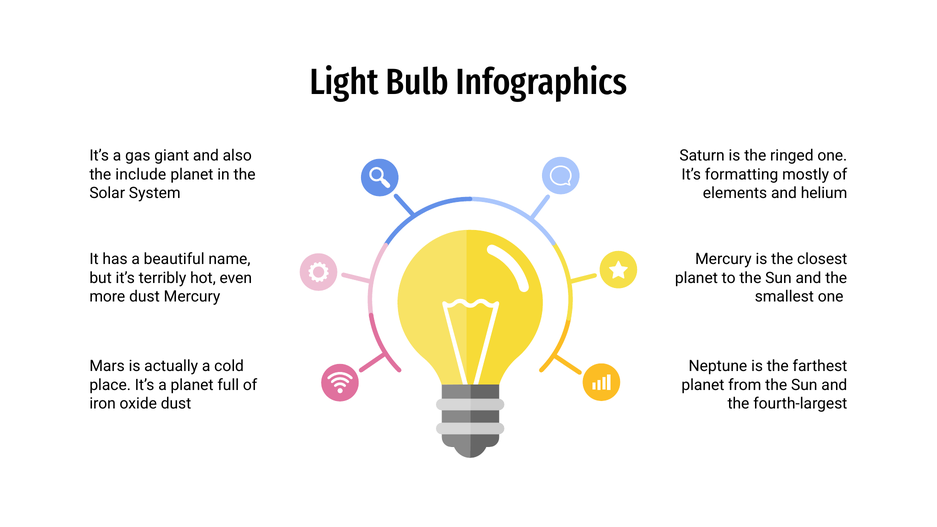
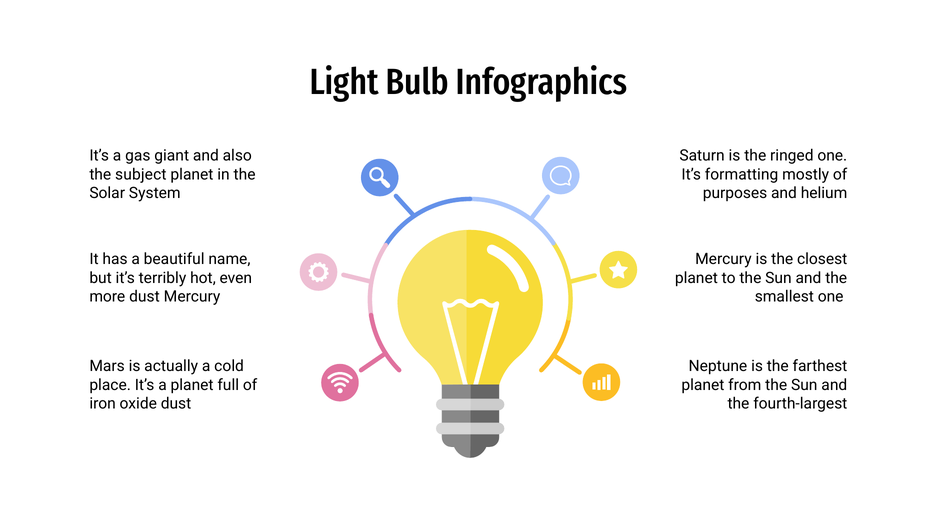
include: include -> subject (141, 175)
elements: elements -> purposes (735, 193)
